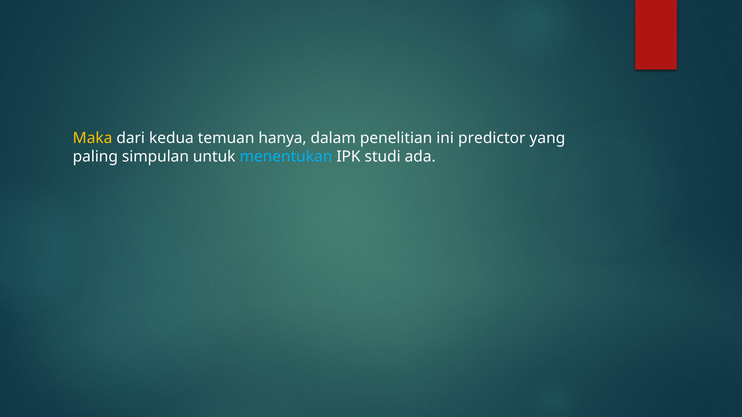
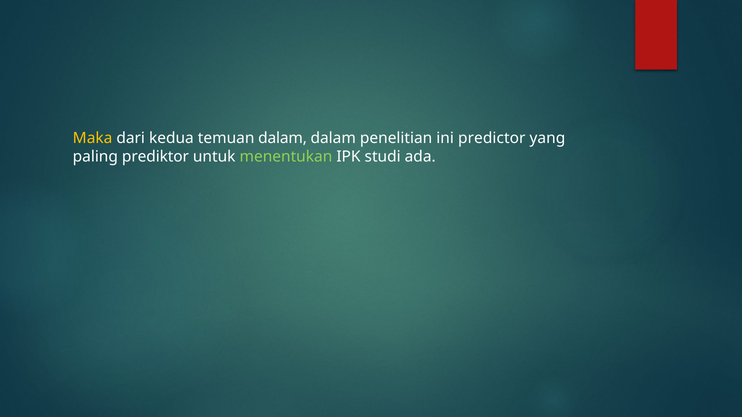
temuan hanya: hanya -> dalam (283, 138)
simpulan: simpulan -> prediktor (155, 157)
menentukan colour: light blue -> light green (286, 157)
